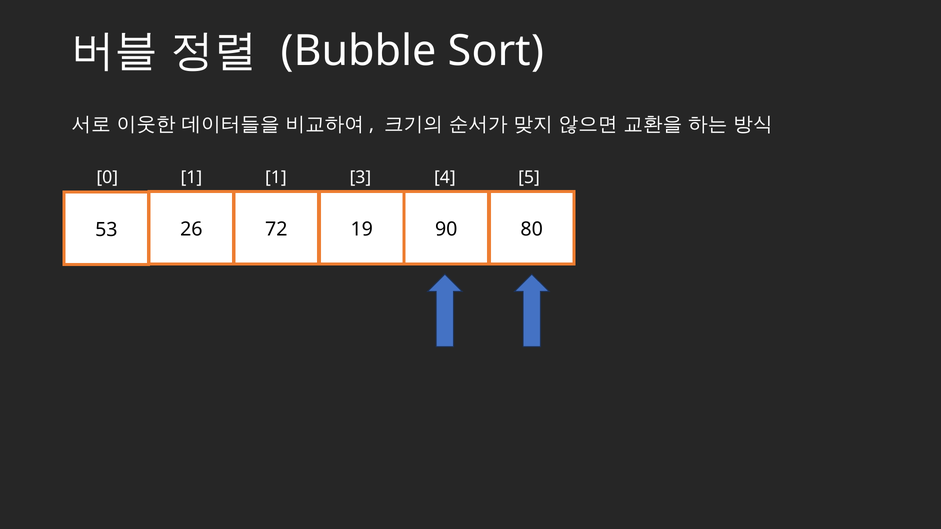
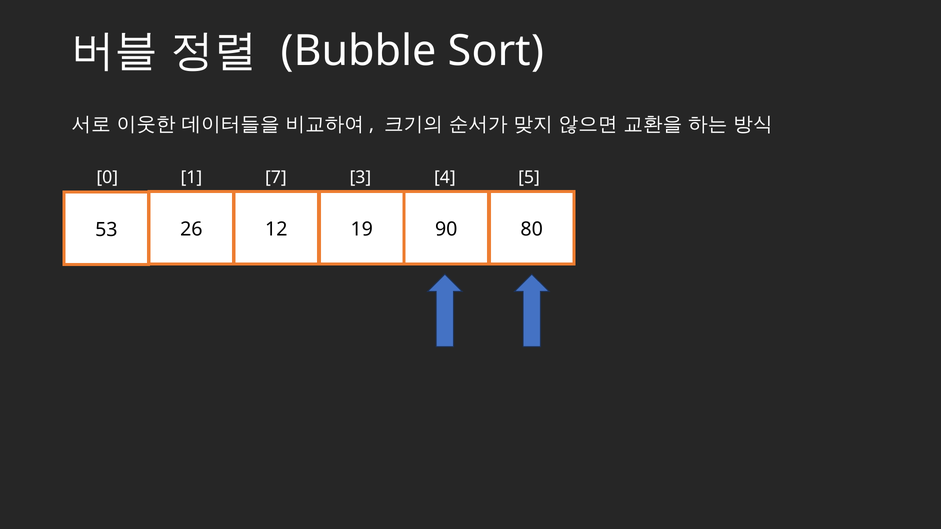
1 1: 1 -> 7 (276, 178)
72: 72 -> 12 (276, 229)
